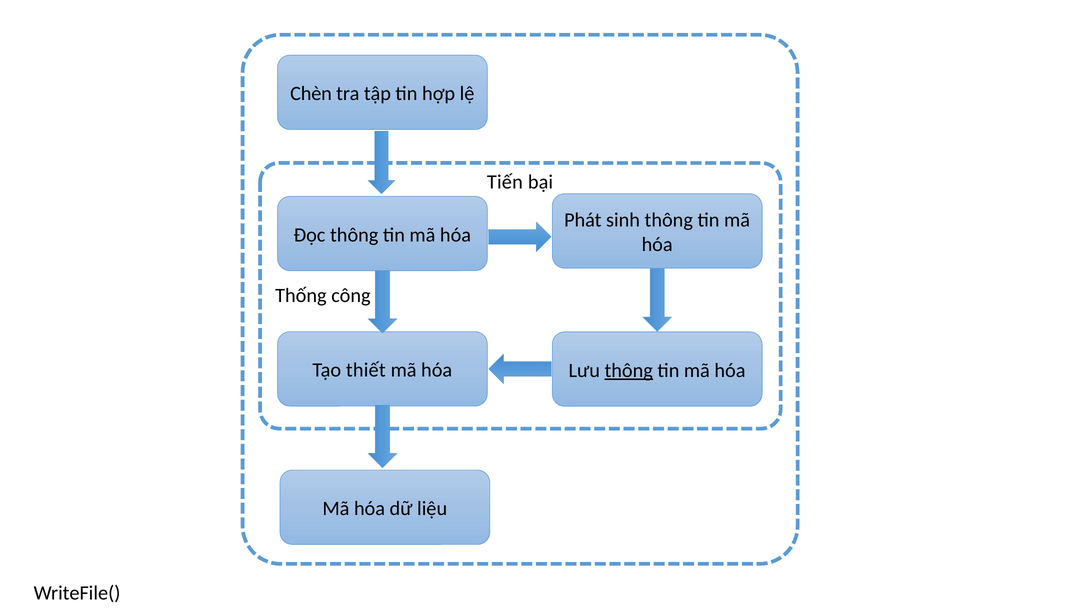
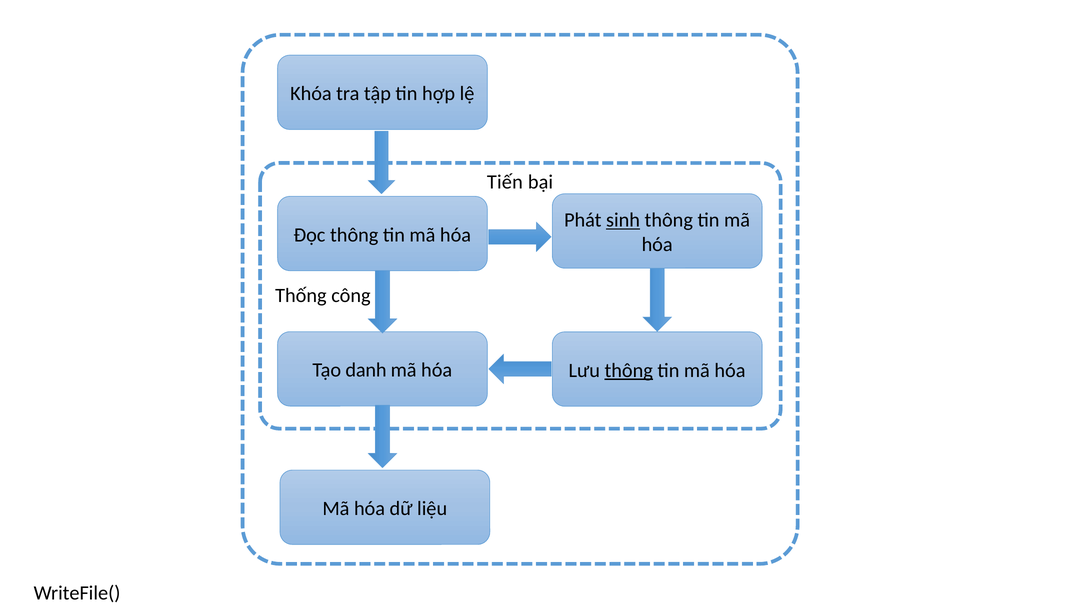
Chèn: Chèn -> Khóa (311, 94)
sinh underline: none -> present (623, 220)
thiết: thiết -> danh (366, 370)
